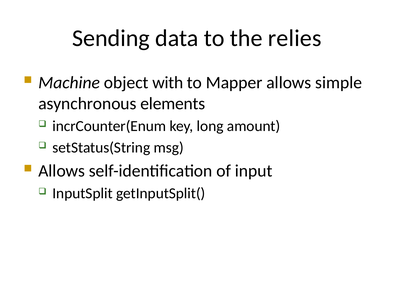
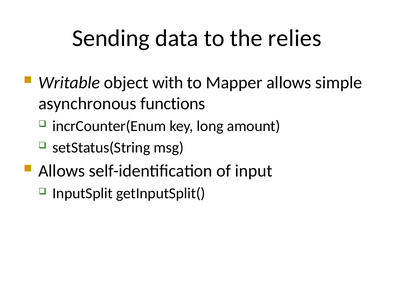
Machine: Machine -> Writable (69, 83)
elements: elements -> functions (173, 104)
